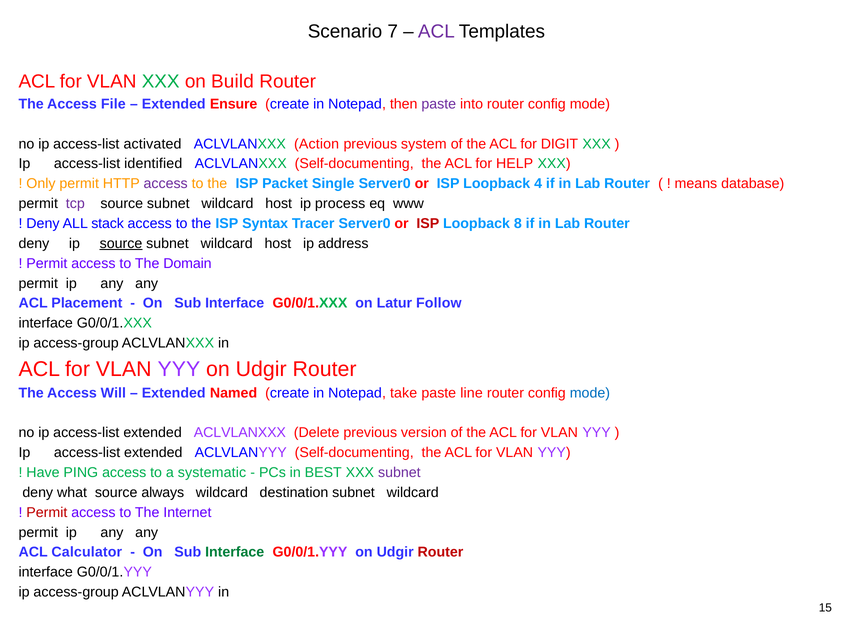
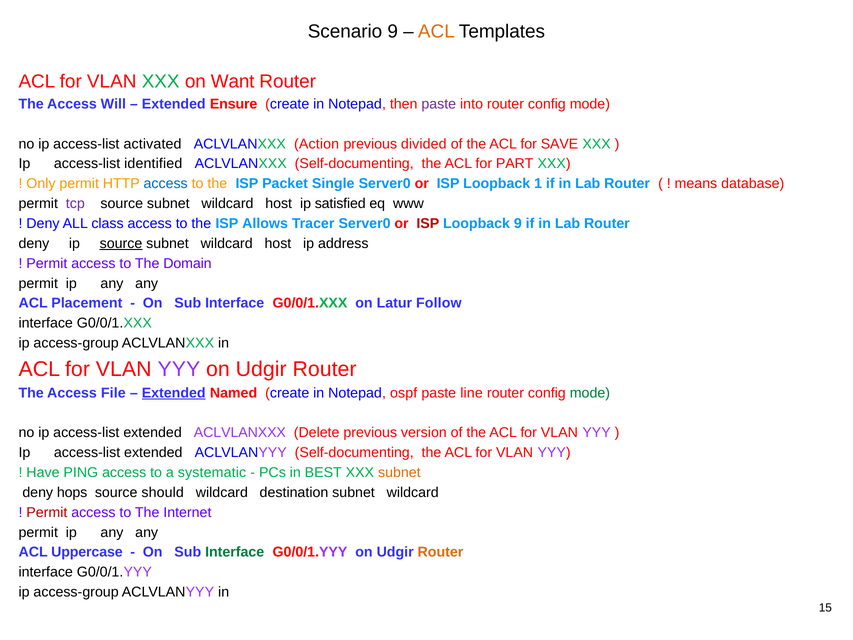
Scenario 7: 7 -> 9 (393, 32)
ACL colour: purple -> orange (436, 32)
Build: Build -> Want (233, 82)
File: File -> Will (113, 104)
system: system -> divided (424, 144)
DIGIT: DIGIT -> SAVE (559, 144)
HELP: HELP -> PART (515, 164)
access colour: purple -> blue (166, 184)
4: 4 -> 1 (538, 184)
process: process -> satisfied (340, 204)
stack: stack -> class (108, 223)
Syntax: Syntax -> Allows (265, 223)
Loopback 8: 8 -> 9 (518, 223)
Will: Will -> File (113, 393)
Extended underline: none -> present (174, 393)
take: take -> ospf (404, 393)
mode colour: blue -> green (590, 393)
subnet colour: purple -> orange (399, 472)
what: what -> hops (72, 492)
always: always -> should (163, 492)
Calculator: Calculator -> Uppercase (87, 552)
Router colour: red -> orange (440, 552)
